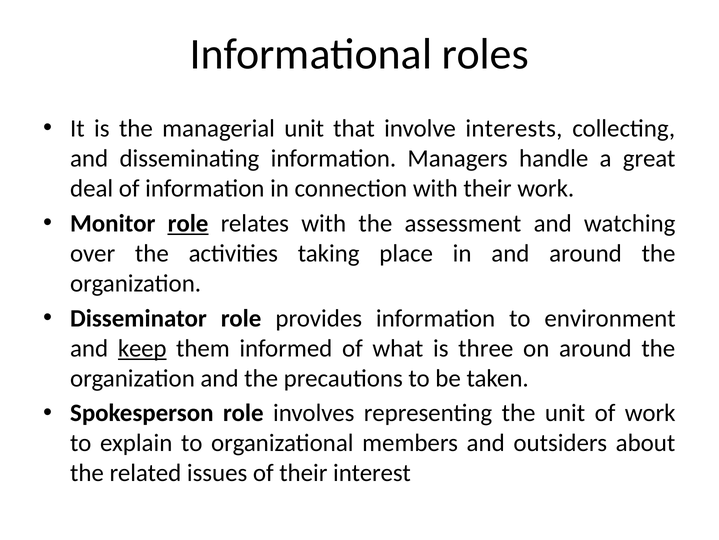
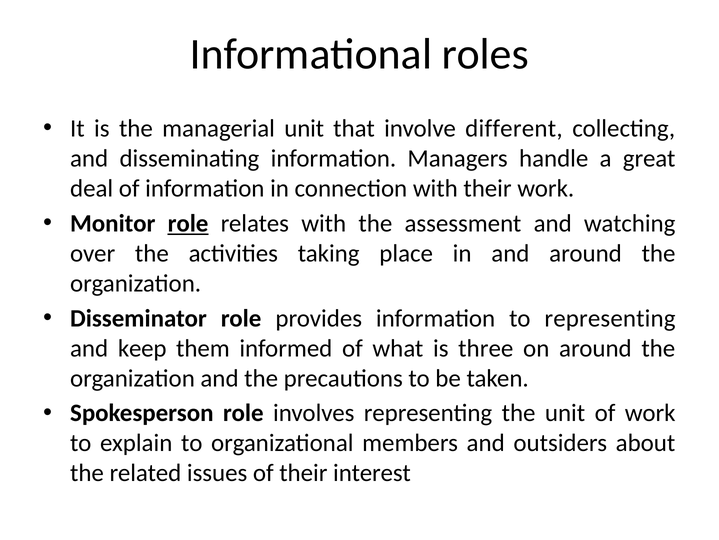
interests: interests -> different (514, 128)
to environment: environment -> representing (610, 318)
keep underline: present -> none (142, 348)
